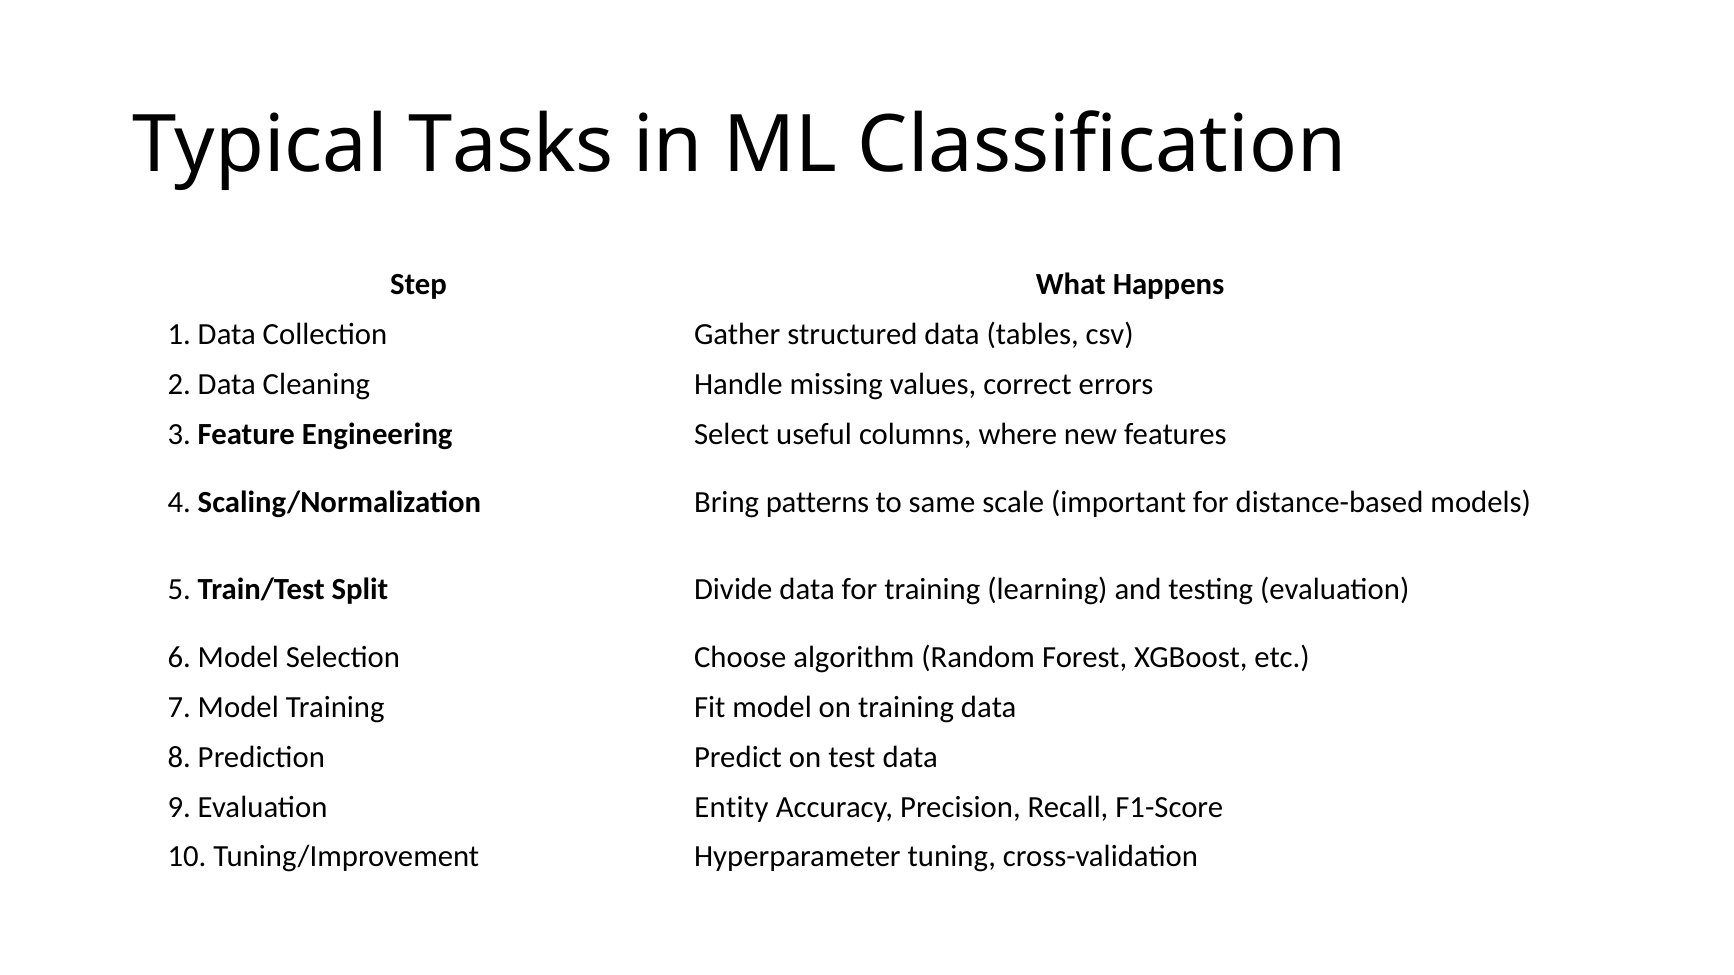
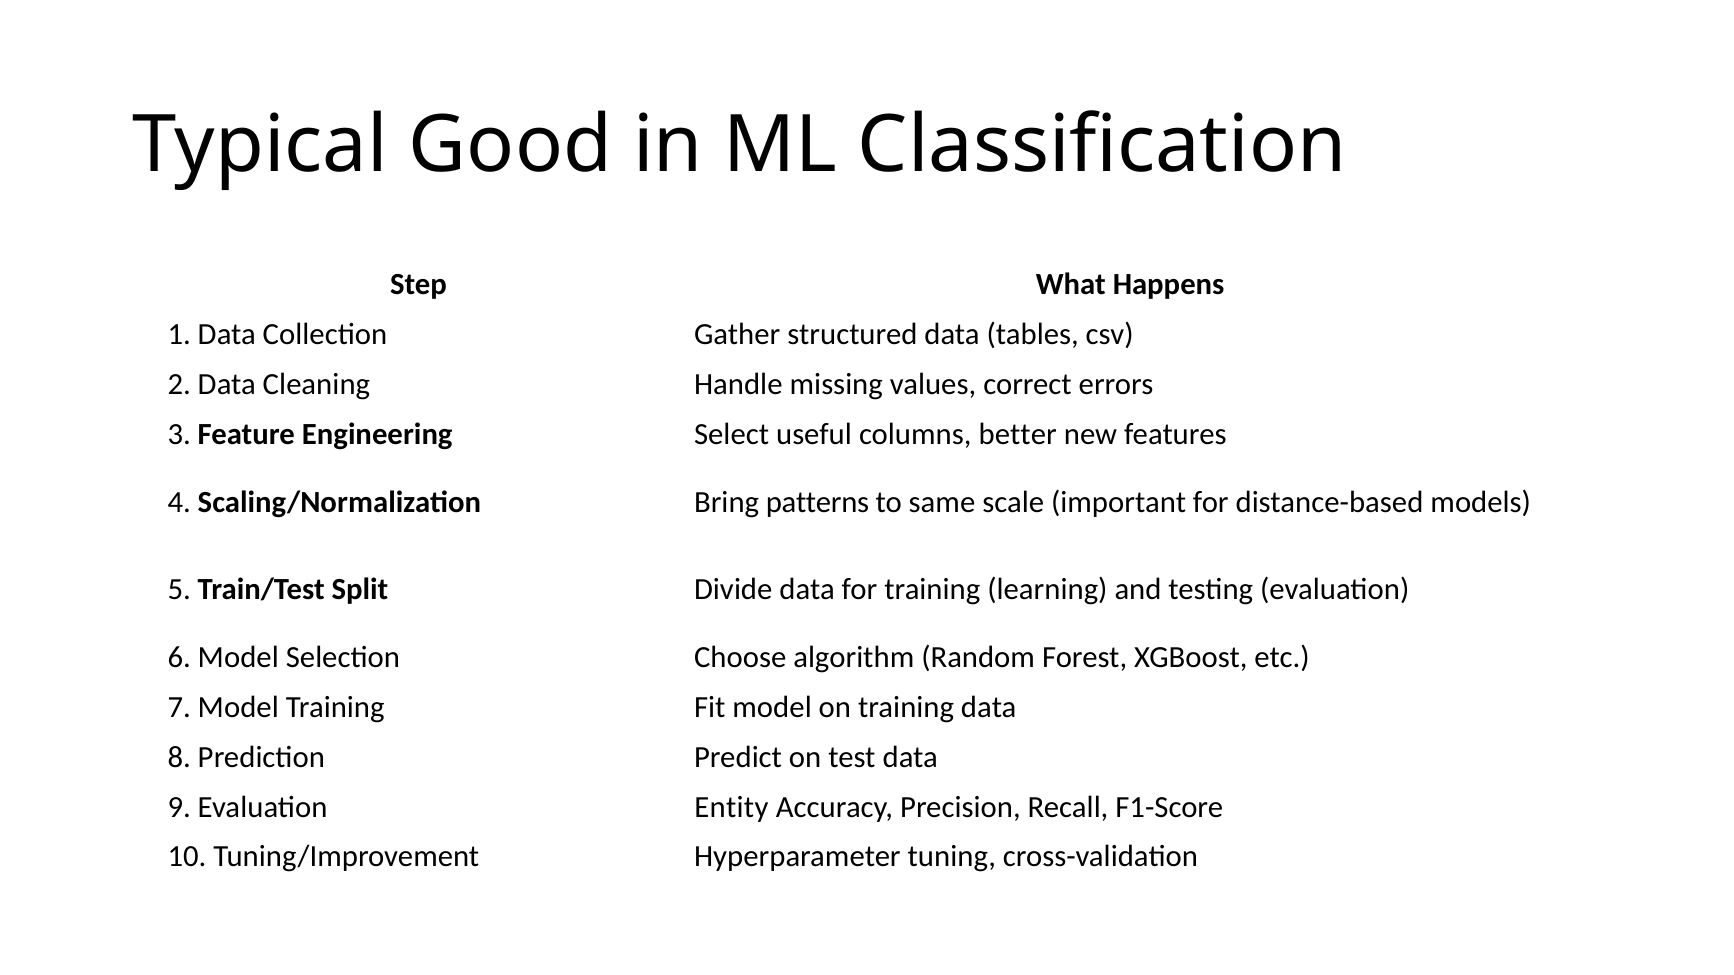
Tasks: Tasks -> Good (510, 146)
where: where -> better (1018, 435)
